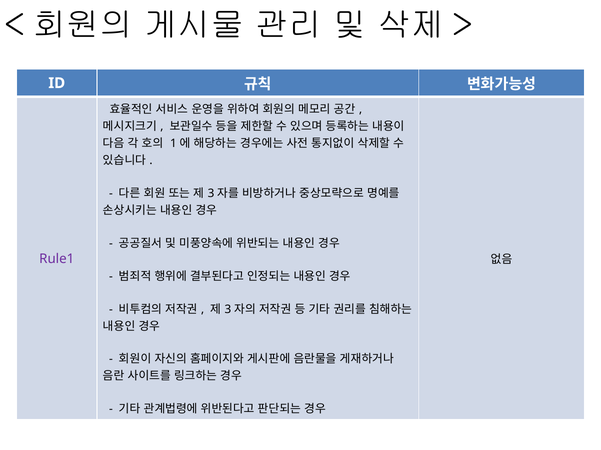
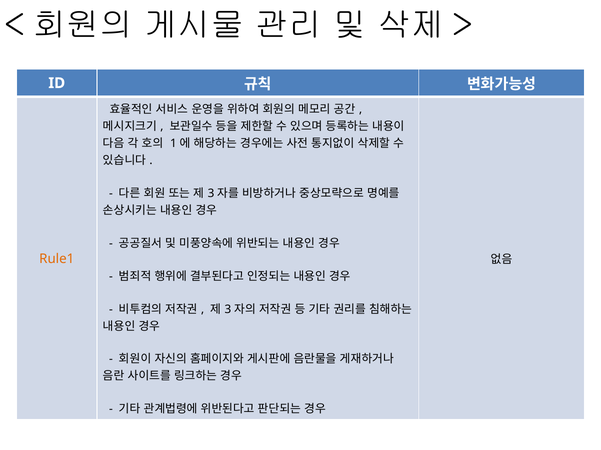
Rule1 colour: purple -> orange (57, 259)
